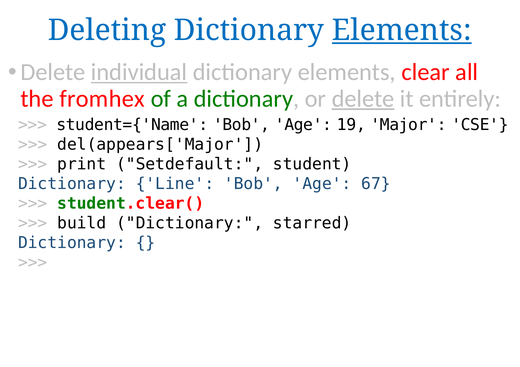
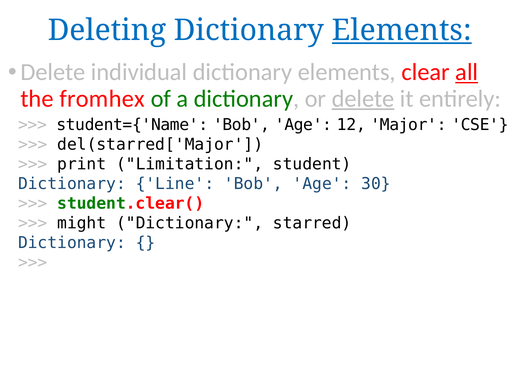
individual underline: present -> none (139, 72)
all underline: none -> present (467, 72)
19: 19 -> 12 (351, 125)
del(appears['Major: del(appears['Major -> del(starred['Major (160, 144)
Setdefault: Setdefault -> Limitation (190, 164)
67: 67 -> 30 (376, 184)
build: build -> might (82, 223)
